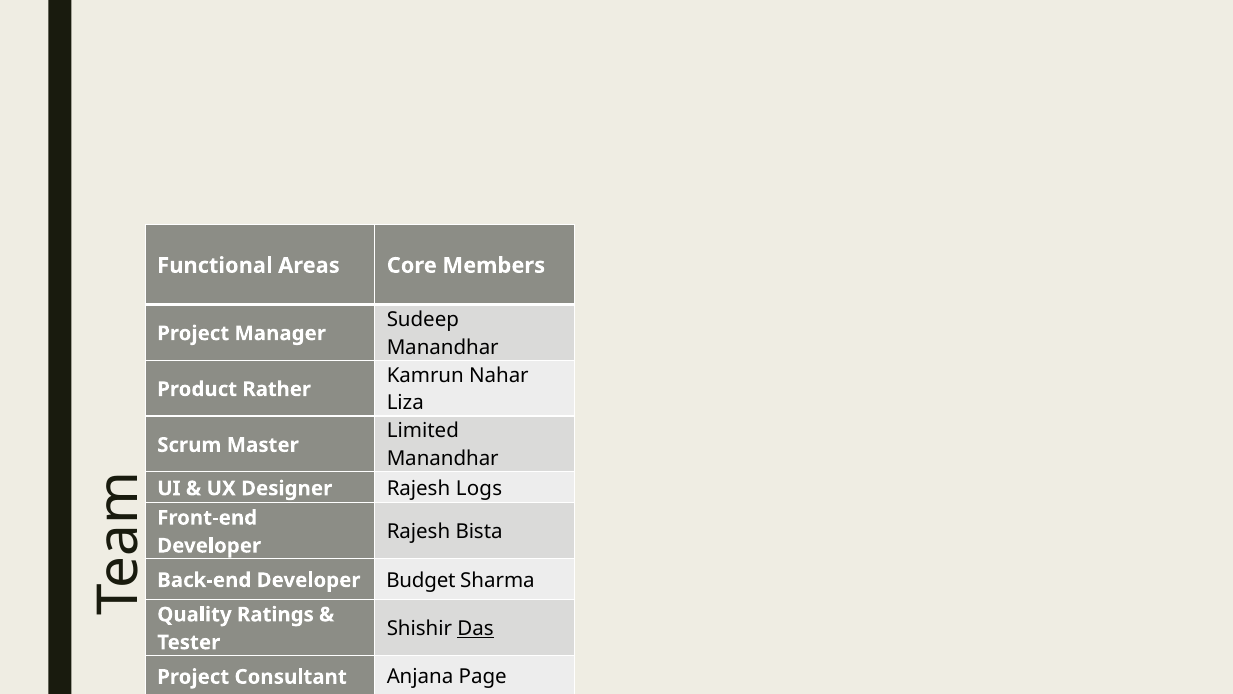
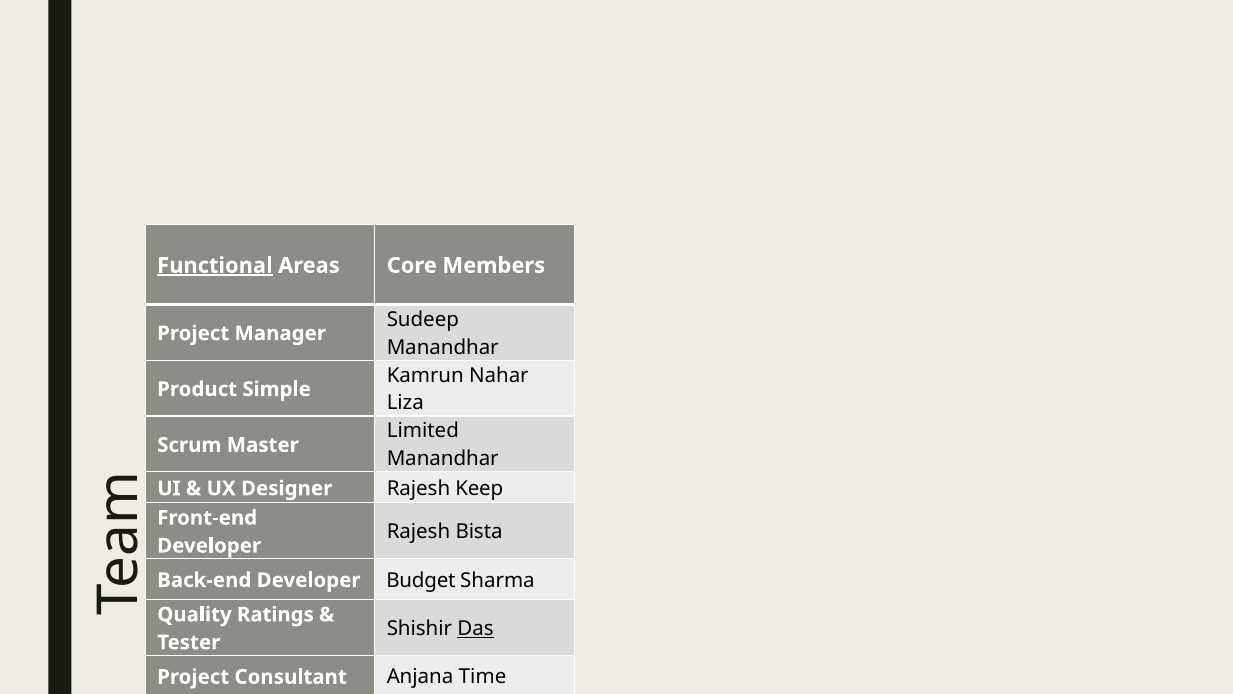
Functional underline: none -> present (215, 265)
Rather: Rather -> Simple (277, 389)
Logs: Logs -> Keep (479, 488)
Page: Page -> Time (483, 677)
